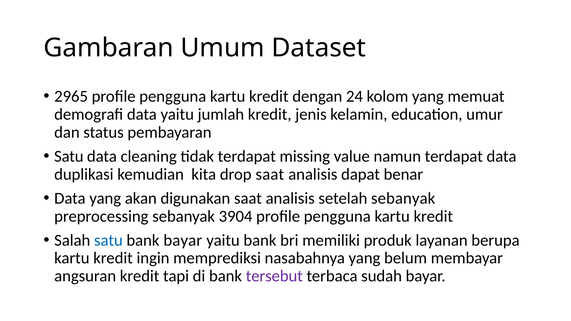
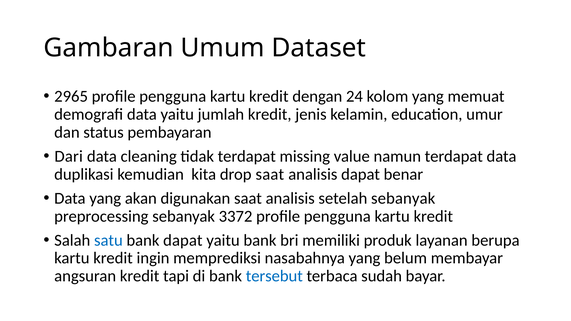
Satu: Satu -> Dari (69, 156)
3904: 3904 -> 3372 (236, 216)
bank bayar: bayar -> dapat (183, 240)
tersebut colour: purple -> blue (274, 276)
